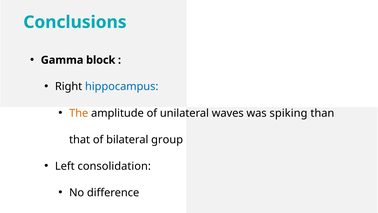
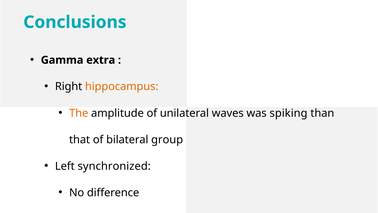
block: block -> extra (101, 60)
hippocampus colour: blue -> orange (122, 86)
consolidation: consolidation -> synchronized (114, 166)
